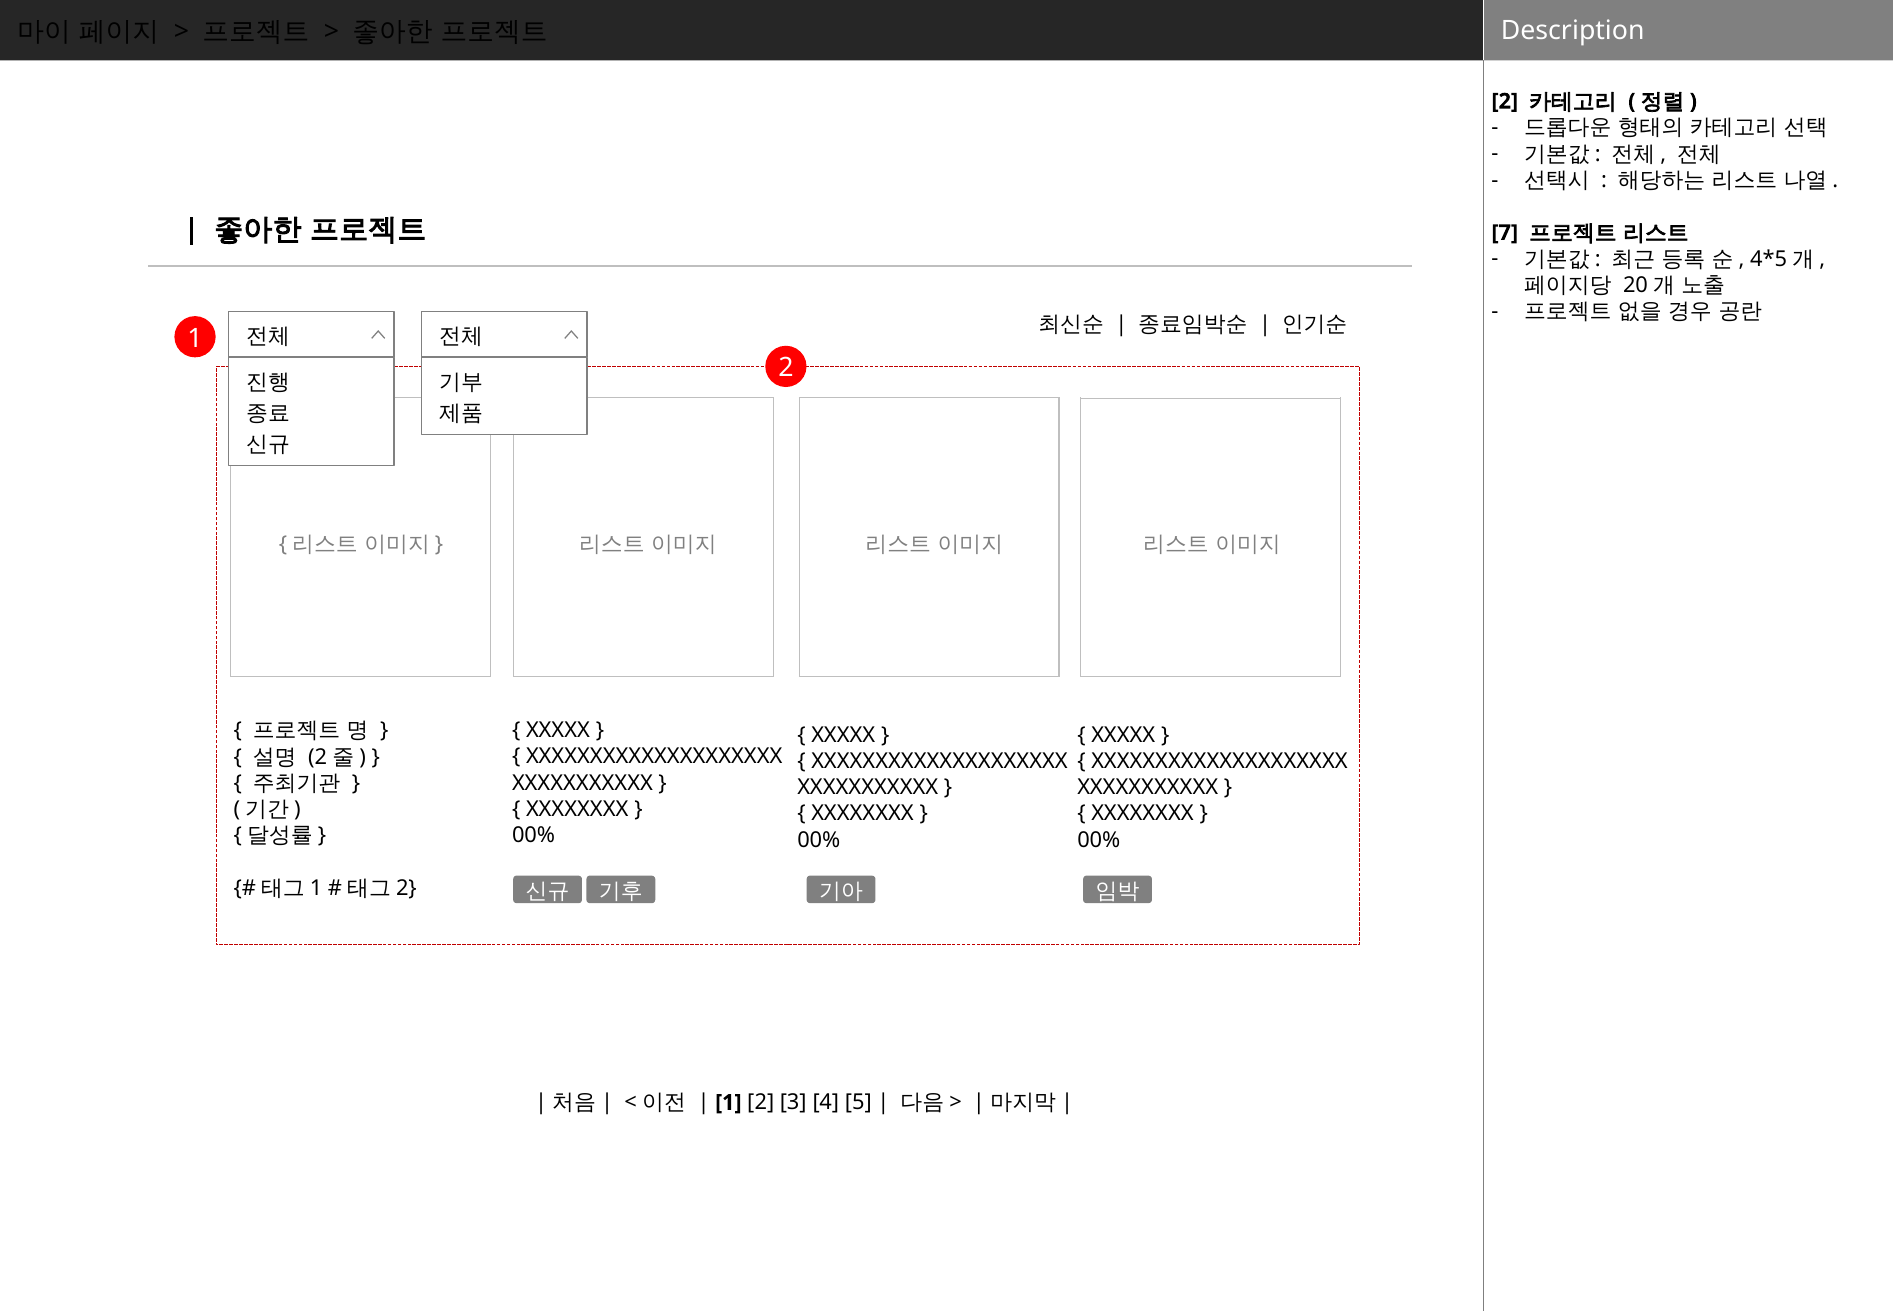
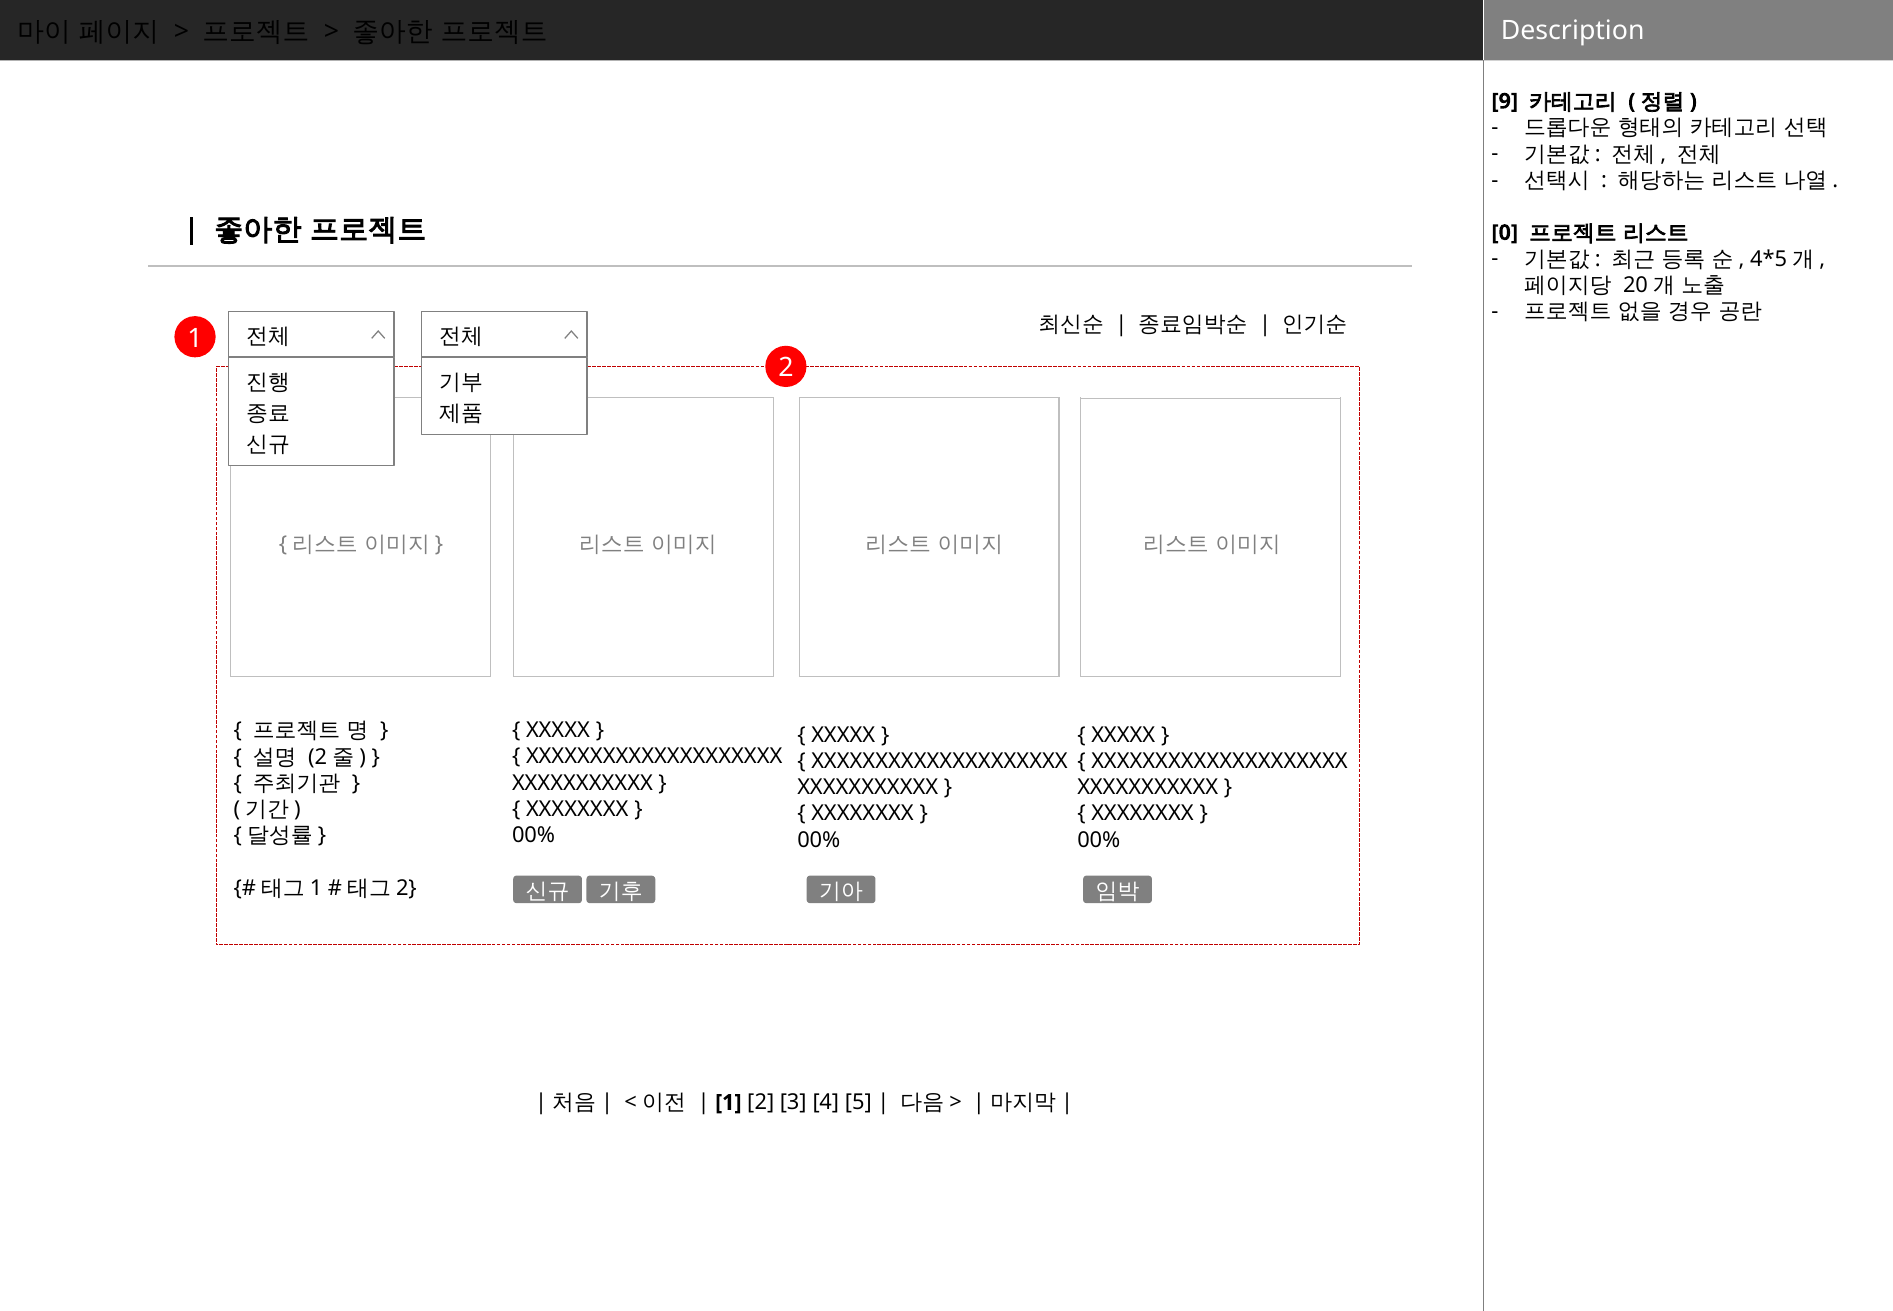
2: 2 -> 9 (1505, 101)
7: 7 -> 0 (1505, 233)
